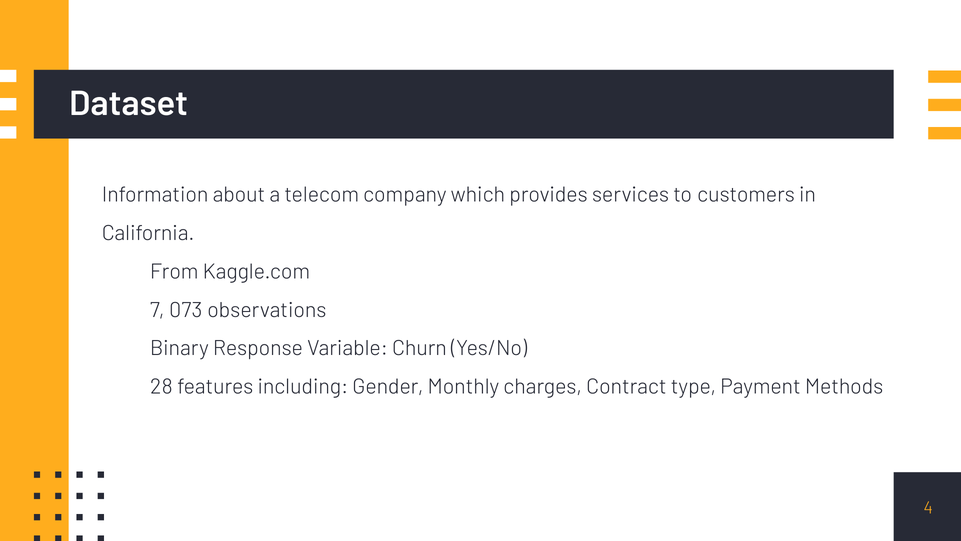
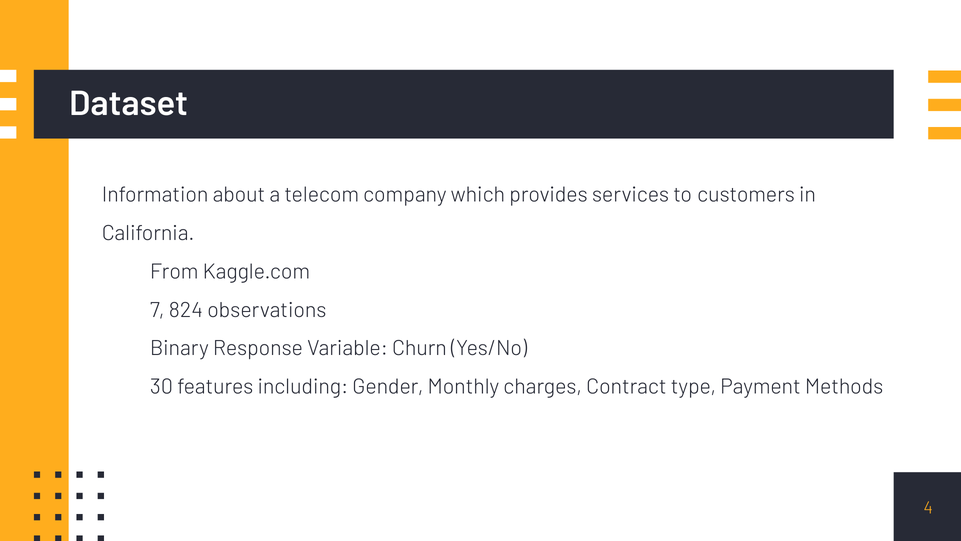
073: 073 -> 824 (186, 310)
28: 28 -> 30 (161, 387)
